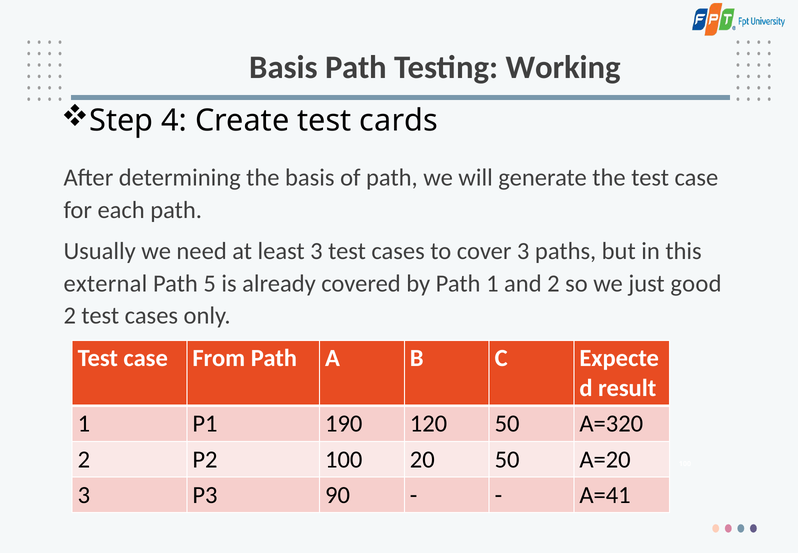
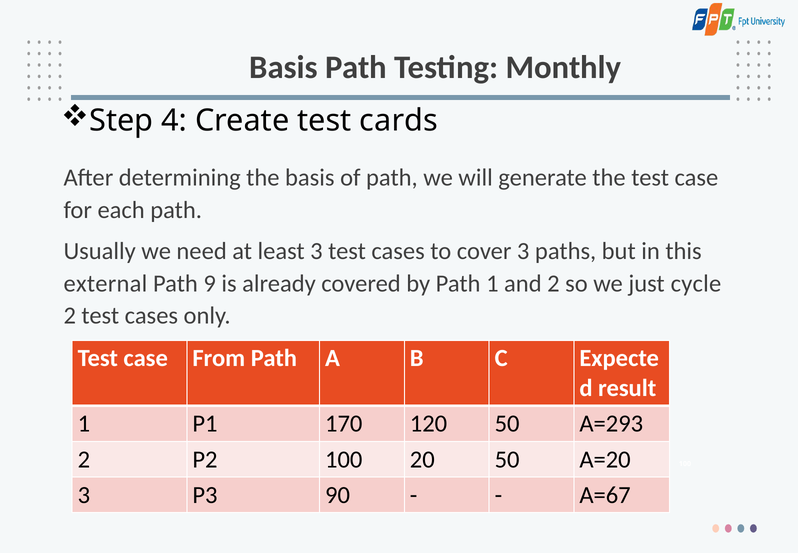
Working: Working -> Monthly (563, 67)
5: 5 -> 9 (210, 283)
good: good -> cycle (696, 283)
190: 190 -> 170 (344, 423)
A=320: A=320 -> A=293 (611, 423)
A=41: A=41 -> A=67 (605, 494)
